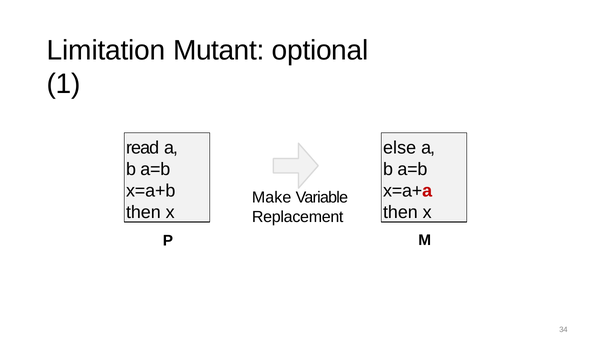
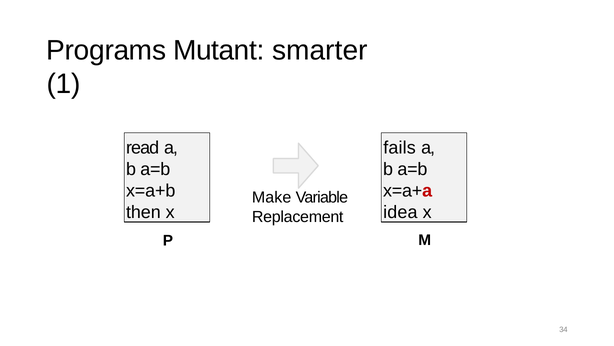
Limitation: Limitation -> Programs (106, 50)
optional: optional -> smarter (320, 50)
else: else -> fails (400, 148)
then: then -> idea (400, 212)
